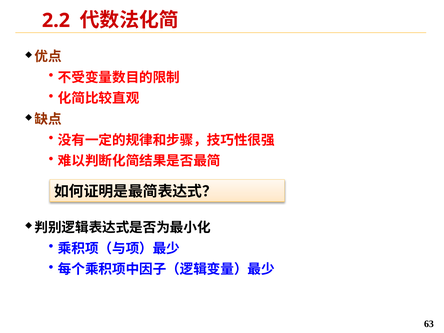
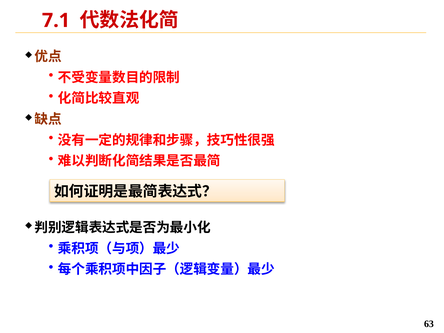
2.2: 2.2 -> 7.1 (56, 20)
